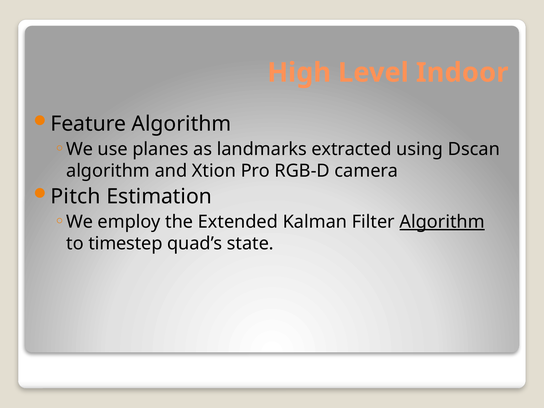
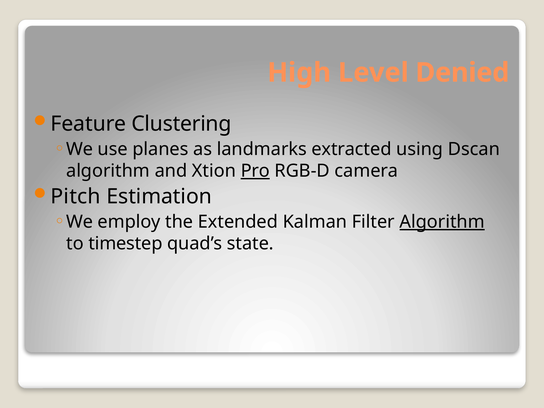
Indoor: Indoor -> Denied (462, 73)
Feature Algorithm: Algorithm -> Clustering (181, 124)
Pro underline: none -> present (255, 171)
